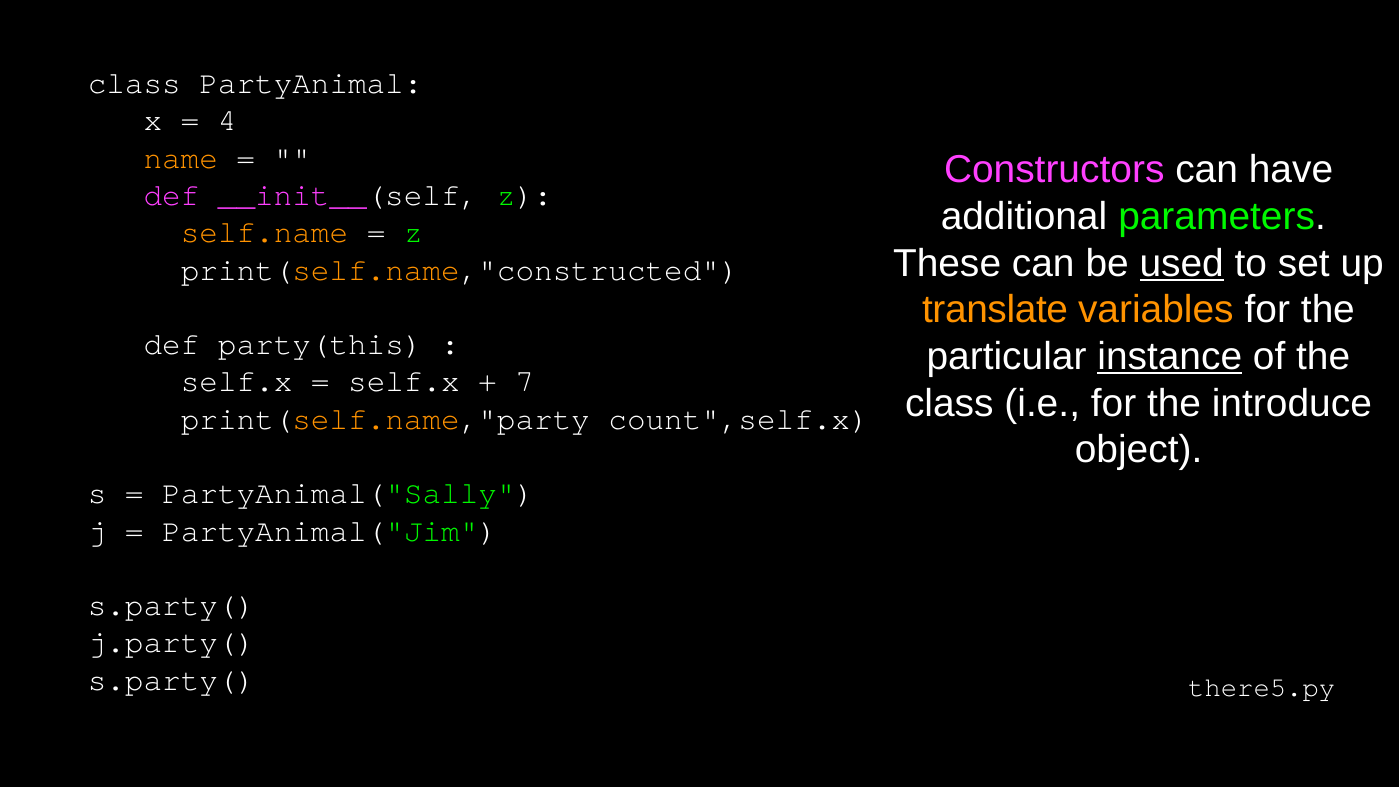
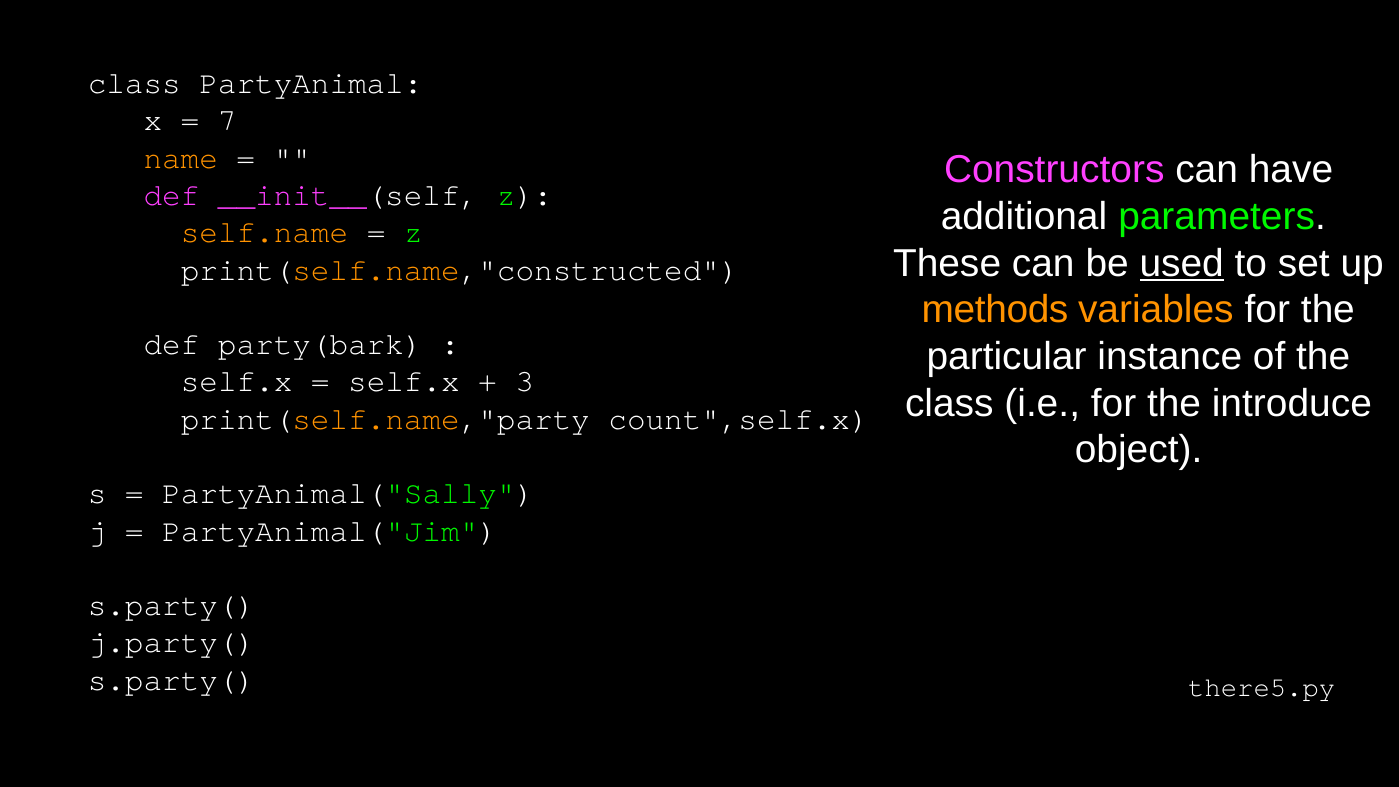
4: 4 -> 7 (227, 121)
translate: translate -> methods (995, 310)
party(this: party(this -> party(bark (320, 344)
instance underline: present -> none (1170, 357)
7: 7 -> 3 (525, 382)
